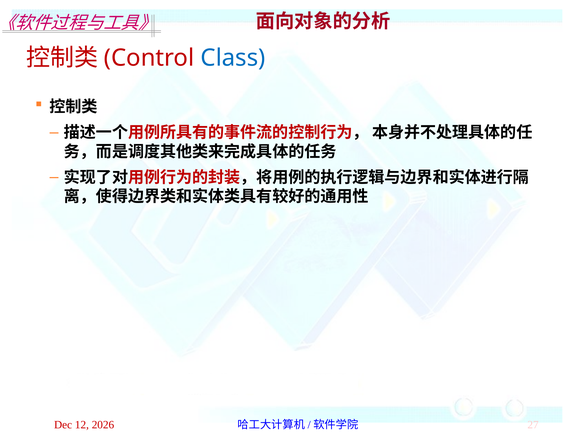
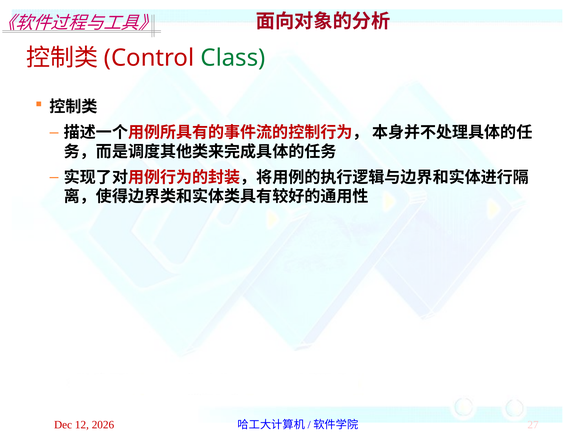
Class colour: blue -> green (233, 58)
